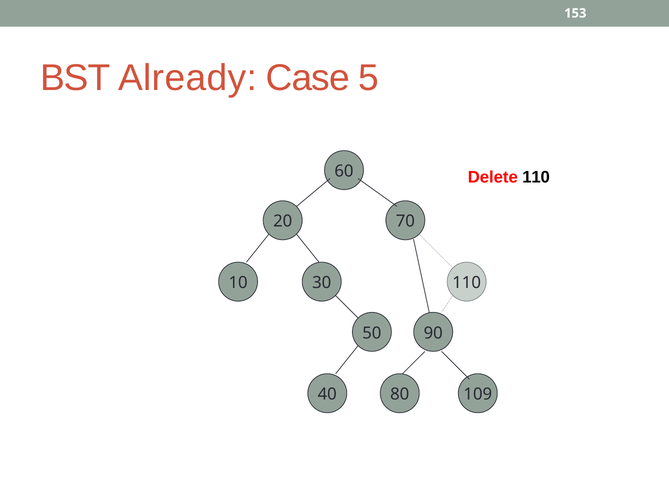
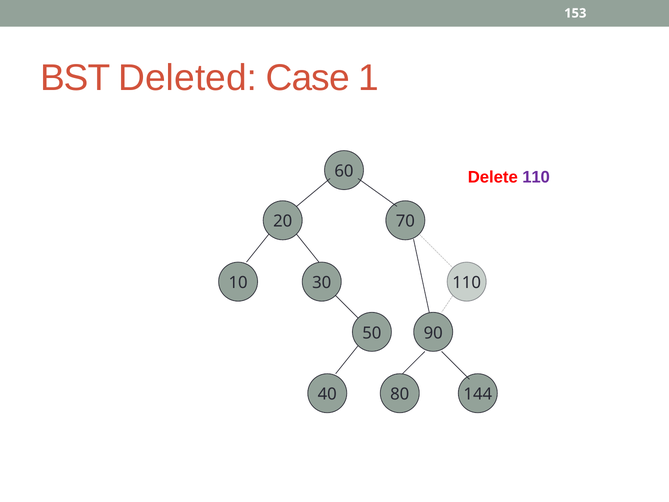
Already: Already -> Deleted (188, 78)
5: 5 -> 1 (368, 78)
110 colour: black -> purple (536, 177)
109: 109 -> 144 (478, 394)
